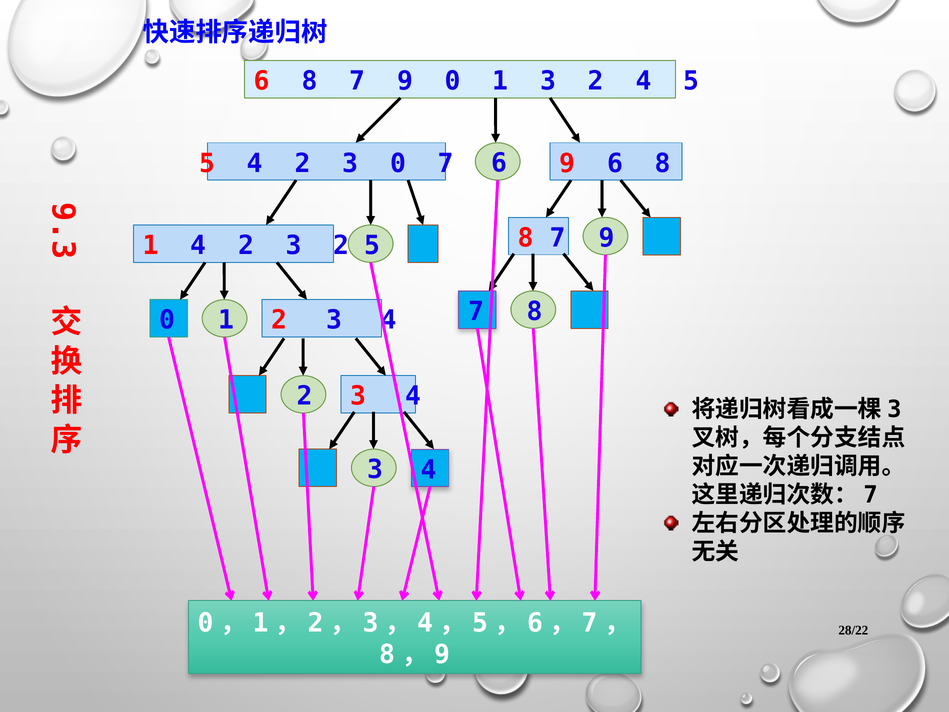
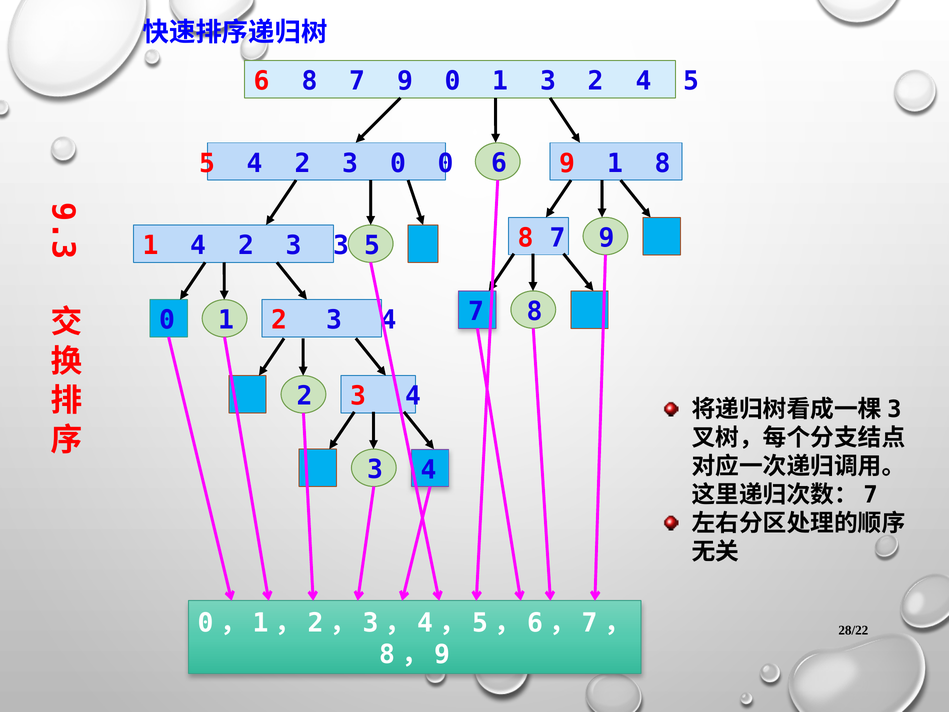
0 7: 7 -> 0 (446, 163)
9 6: 6 -> 1 (615, 163)
2 3 2: 2 -> 3 (341, 245)
